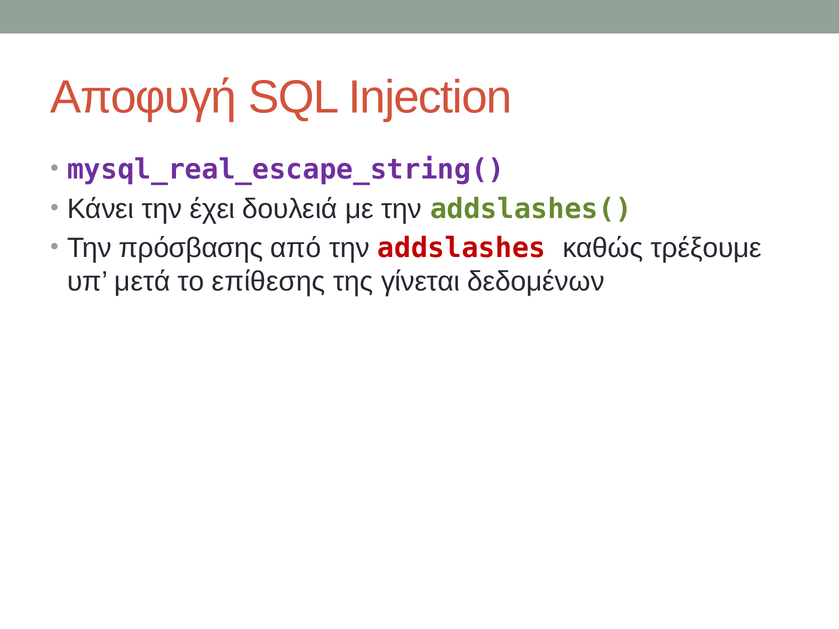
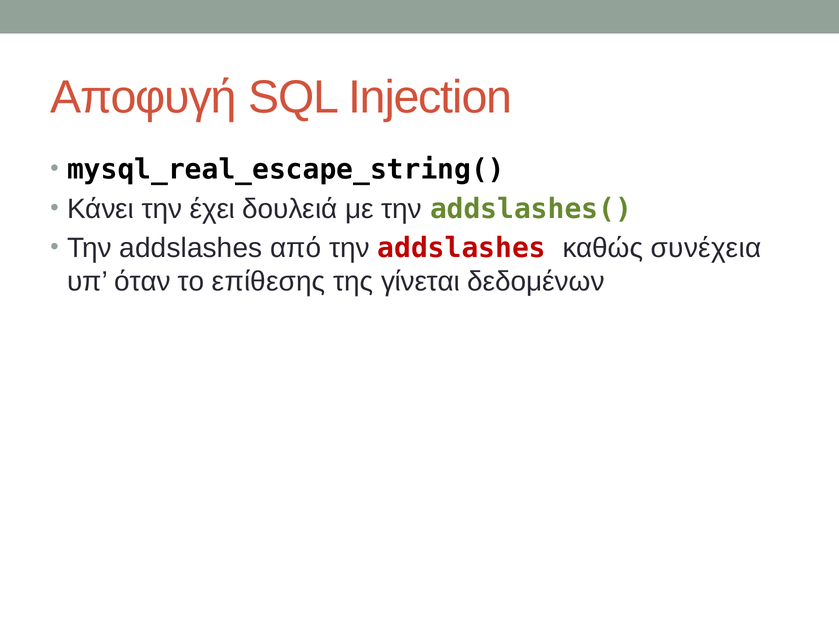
mysql_real_escape_string( colour: purple -> black (286, 170)
πρόσβασης: πρόσβασης -> addslashes (191, 248)
τρέξουμε: τρέξουμε -> συνέχεια (706, 248)
μετά: μετά -> όταν (143, 282)
